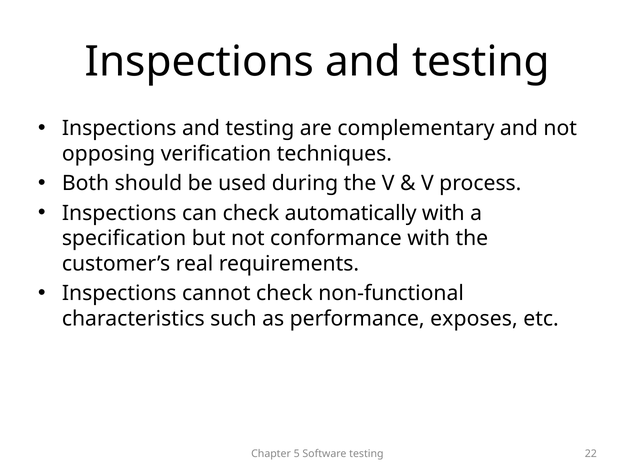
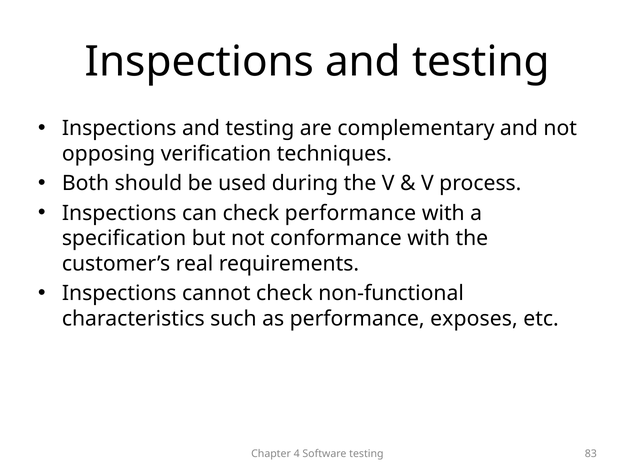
check automatically: automatically -> performance (350, 213)
5: 5 -> 4 (297, 454)
22: 22 -> 83 (591, 454)
